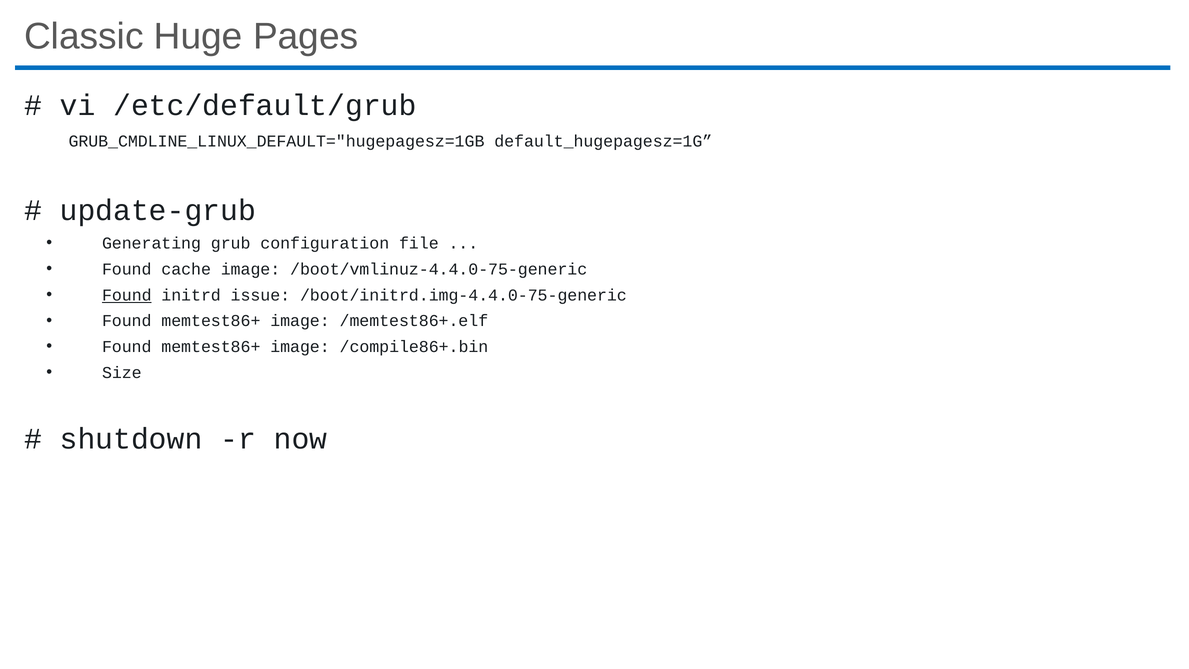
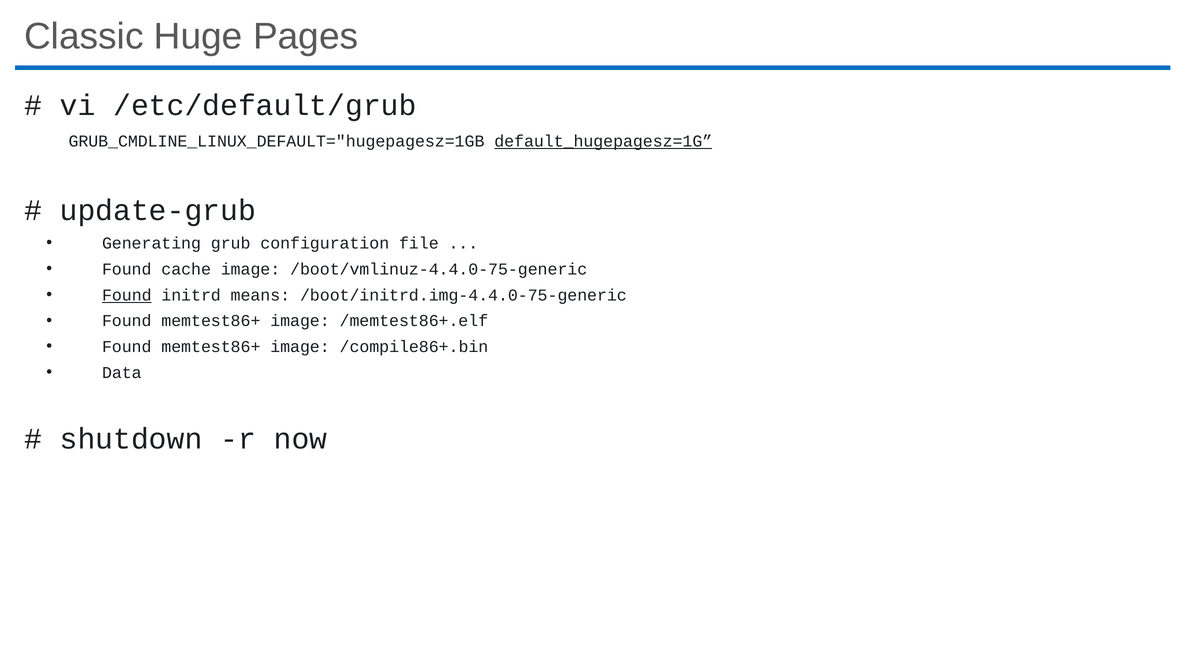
default_hugepagesz=1G underline: none -> present (603, 141)
issue: issue -> means (260, 295)
Size: Size -> Data (122, 373)
